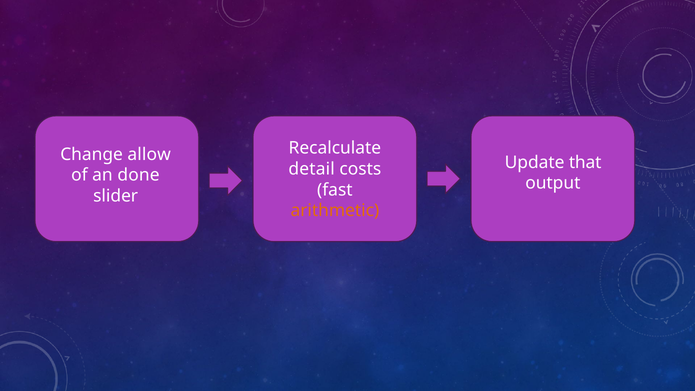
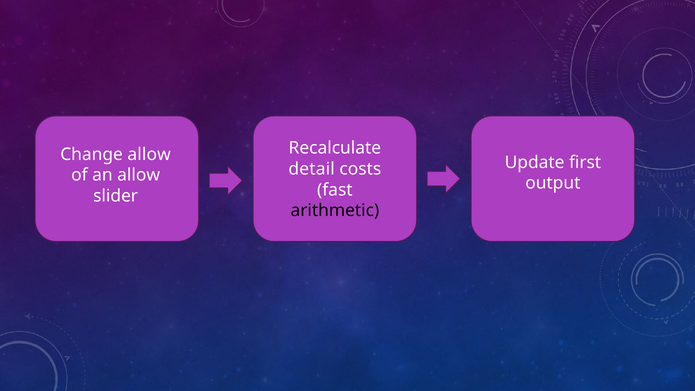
that: that -> first (585, 162)
an done: done -> allow (139, 175)
arithmetic colour: orange -> black (335, 211)
